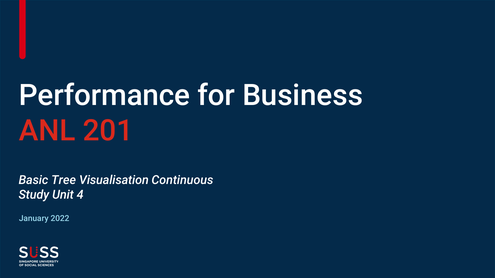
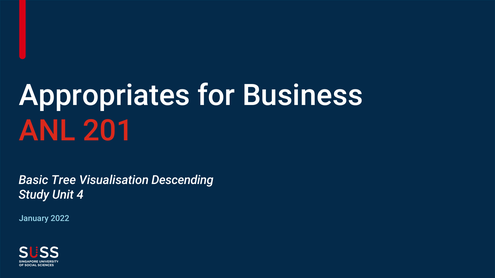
Performance: Performance -> Appropriates (104, 96)
Continuous: Continuous -> Descending (182, 180)
